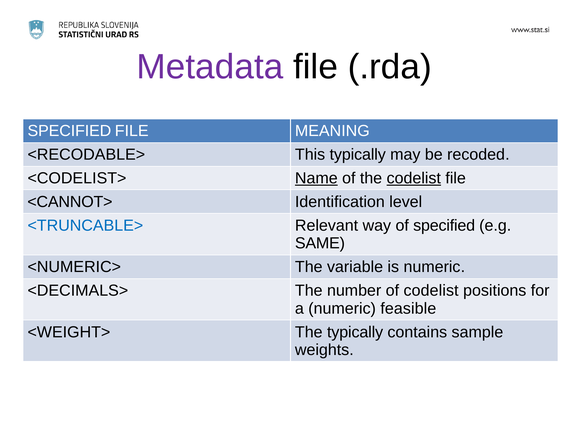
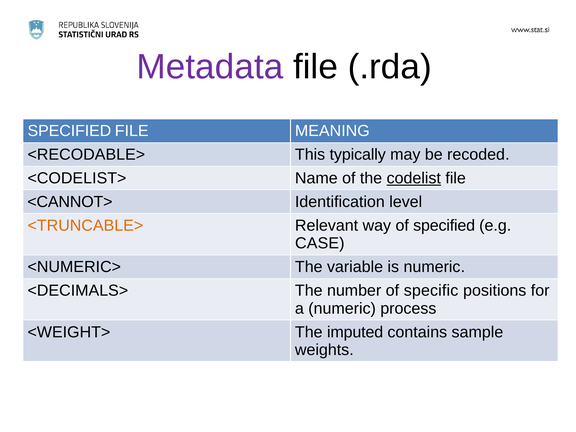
Name underline: present -> none (316, 178)
<TRUNCABLE> colour: blue -> orange (85, 226)
SAME: SAME -> CASE (320, 243)
of codelist: codelist -> specific (431, 291)
feasible: feasible -> process (408, 308)
The typically: typically -> imputed (355, 332)
